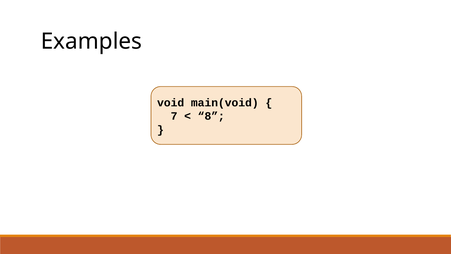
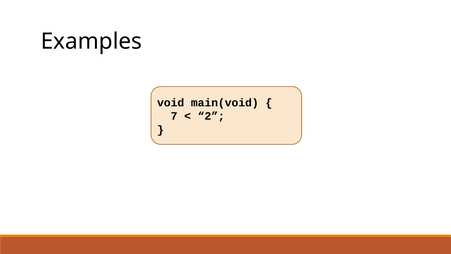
8: 8 -> 2 (211, 116)
